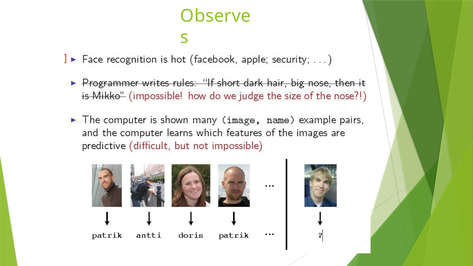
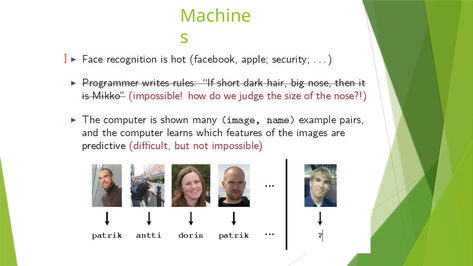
Observe: Observe -> Machine (216, 16)
